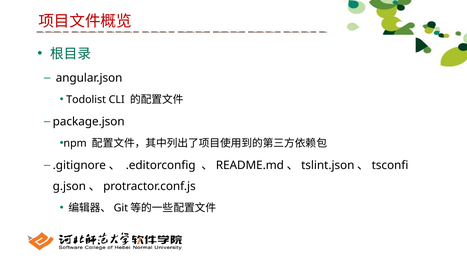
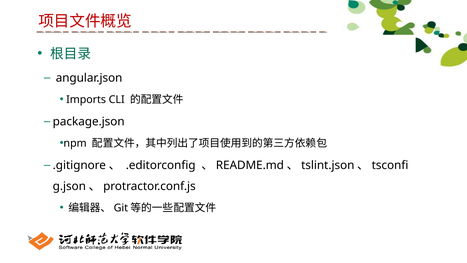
Todolist: Todolist -> Imports (86, 99)
